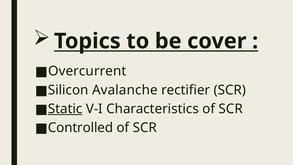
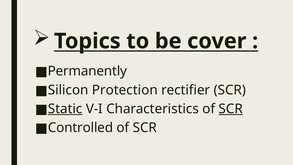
Overcurrent: Overcurrent -> Permanently (87, 71)
Avalanche: Avalanche -> Protection (125, 90)
SCR underline: none -> present (231, 109)
